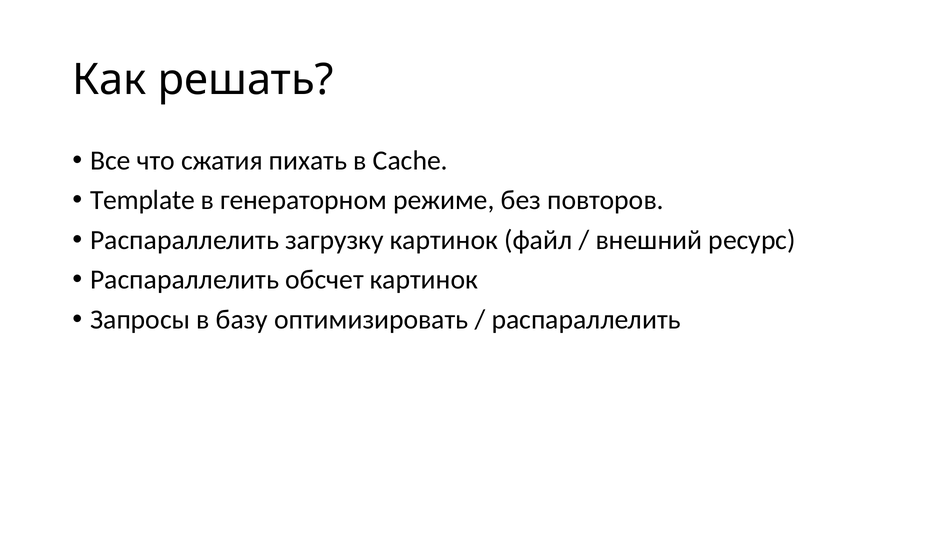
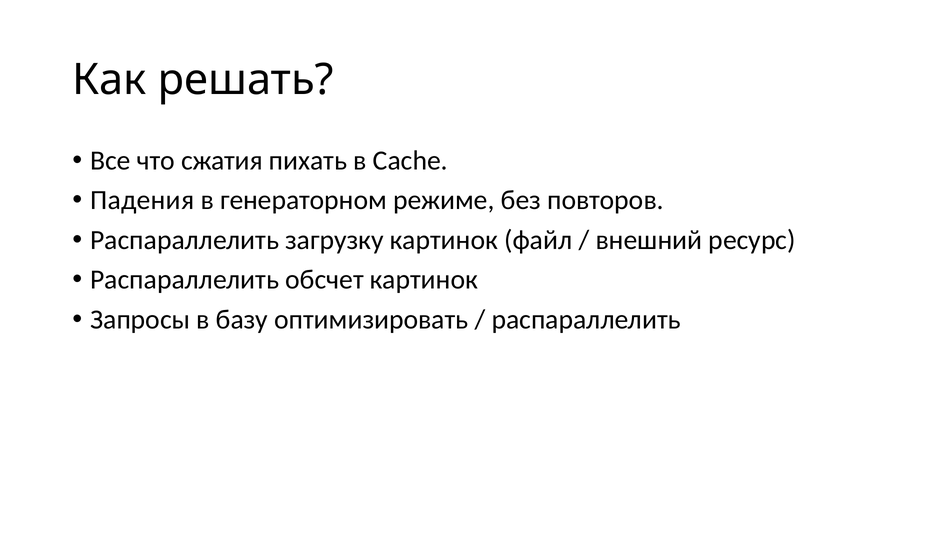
Template: Template -> Падения (142, 200)
